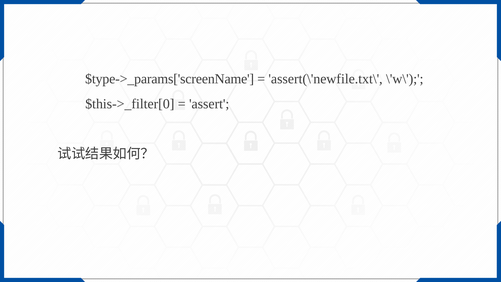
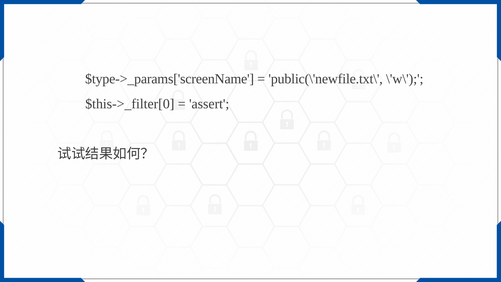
assert(\'newfile.txt\: assert(\'newfile.txt\ -> public(\'newfile.txt\ (326, 79)
